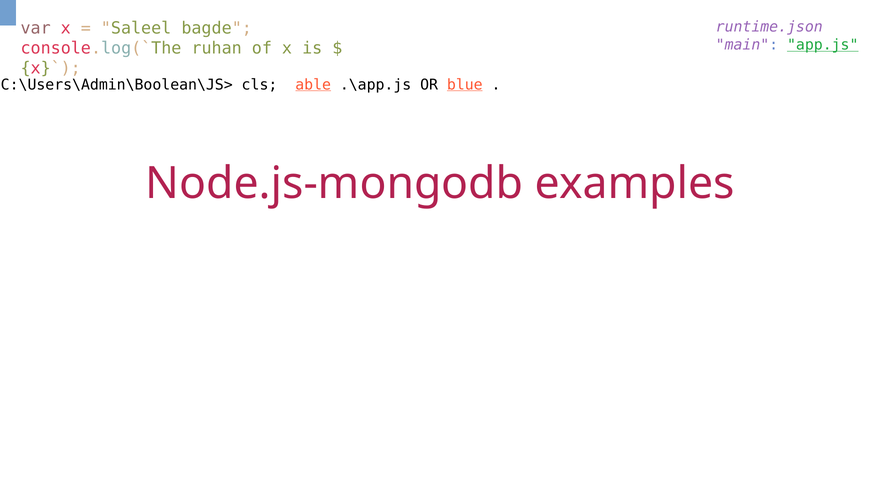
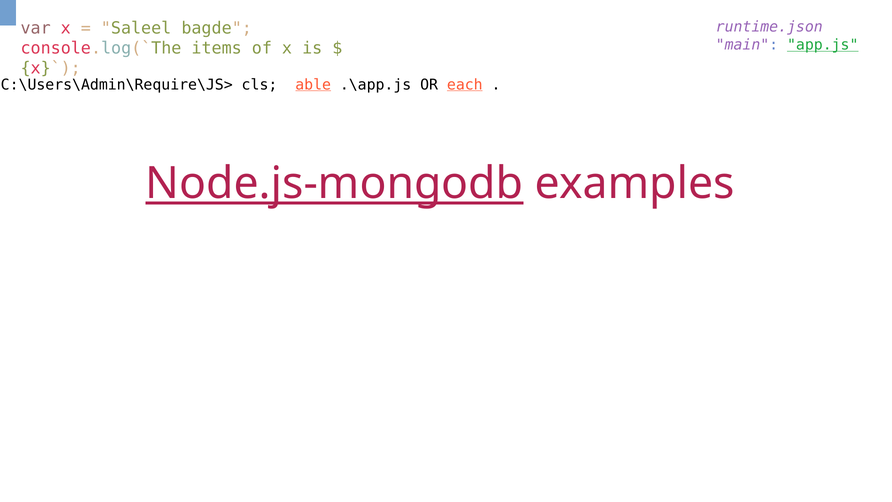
ruhan: ruhan -> items (217, 48)
C:\Users\Admin\Boolean\JS>: C:\Users\Admin\Boolean\JS> -> C:\Users\Admin\Require\JS> (117, 85)
blue: blue -> each (465, 85)
Node.js-mongodb underline: none -> present (334, 184)
